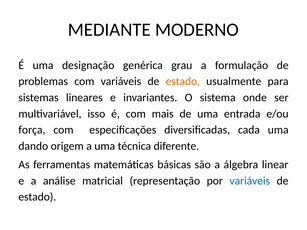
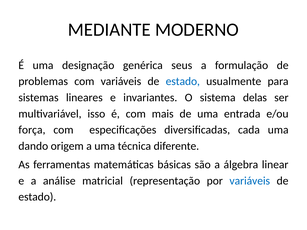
grau: grau -> seus (182, 65)
estado colour: orange -> blue (183, 81)
onde: onde -> delas (255, 98)
